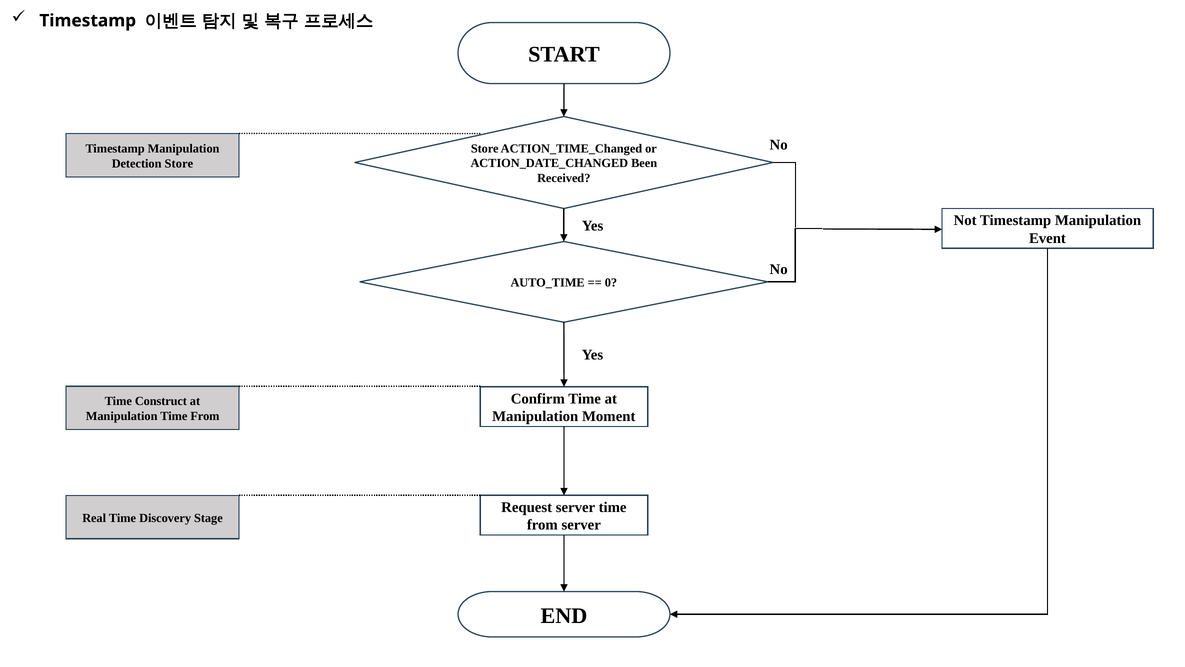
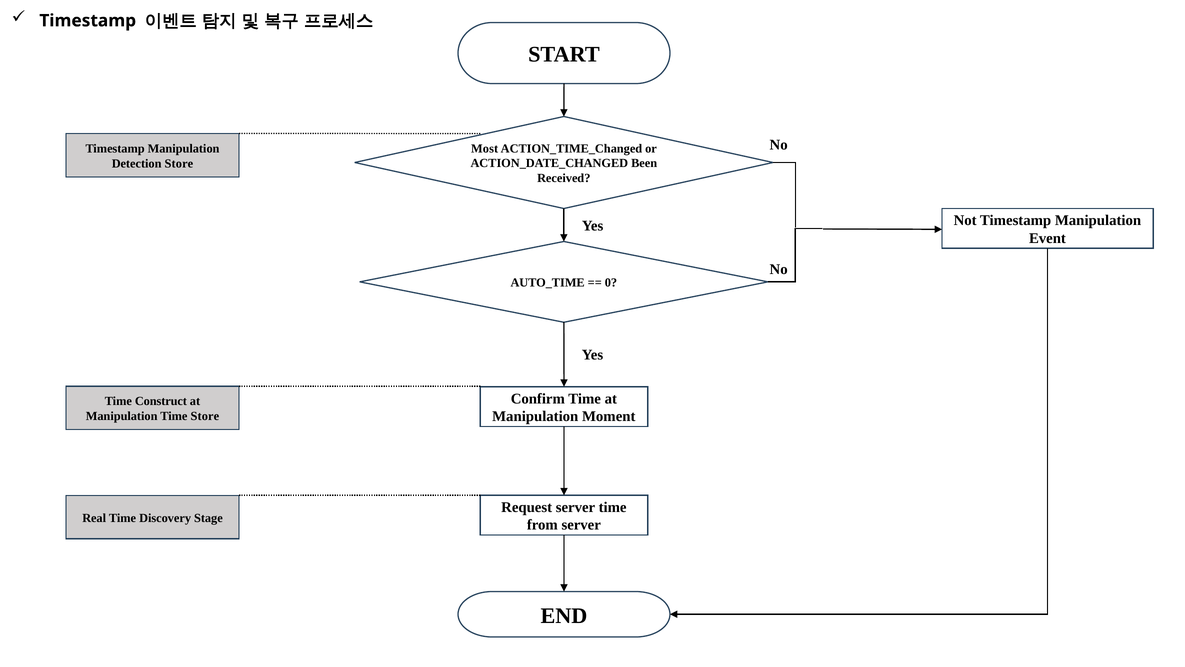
Store: Store -> Most (485, 148)
Manipulation Time From: From -> Store (205, 416)
